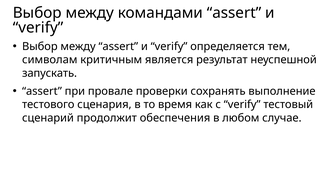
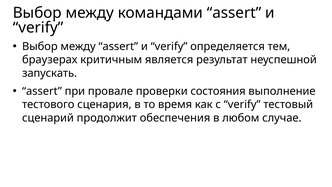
символам: символам -> браузерах (50, 60)
сохранять: сохранять -> состояния (218, 91)
